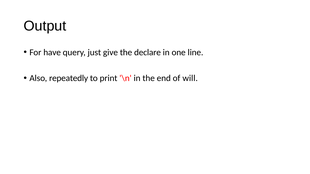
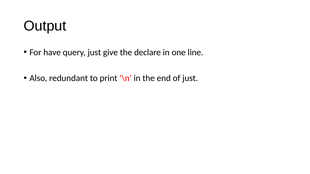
repeatedly: repeatedly -> redundant (69, 78)
of will: will -> just (190, 78)
